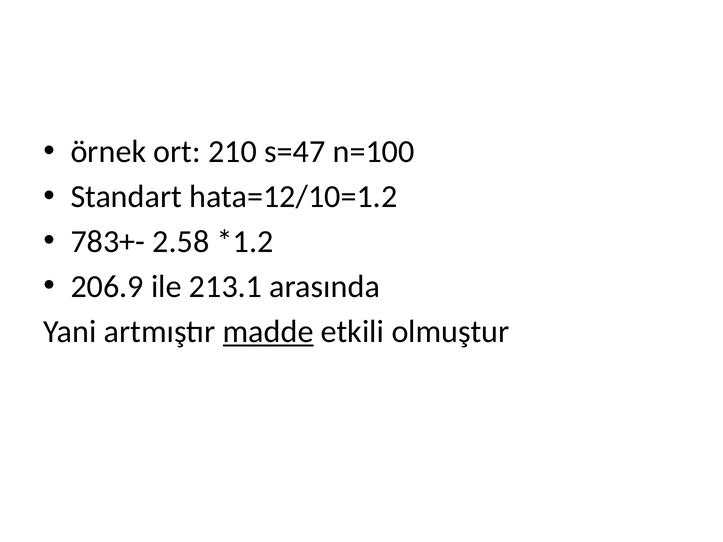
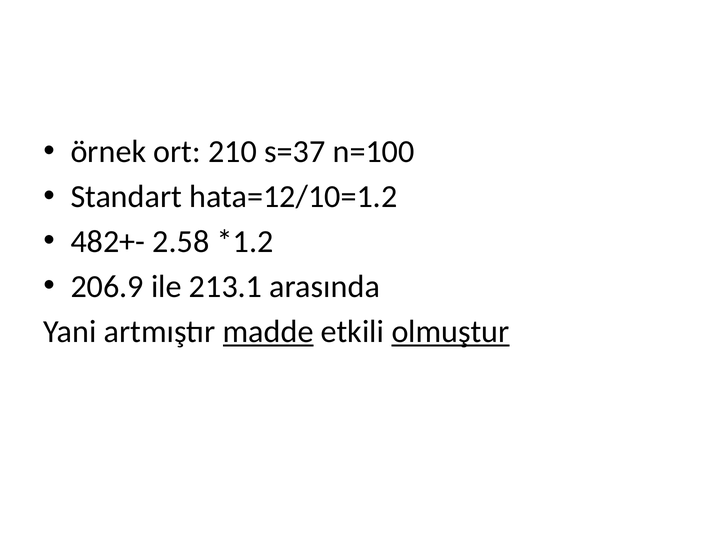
s=47: s=47 -> s=37 (295, 152)
783+-: 783+- -> 482+- (108, 242)
olmuştur underline: none -> present (451, 332)
